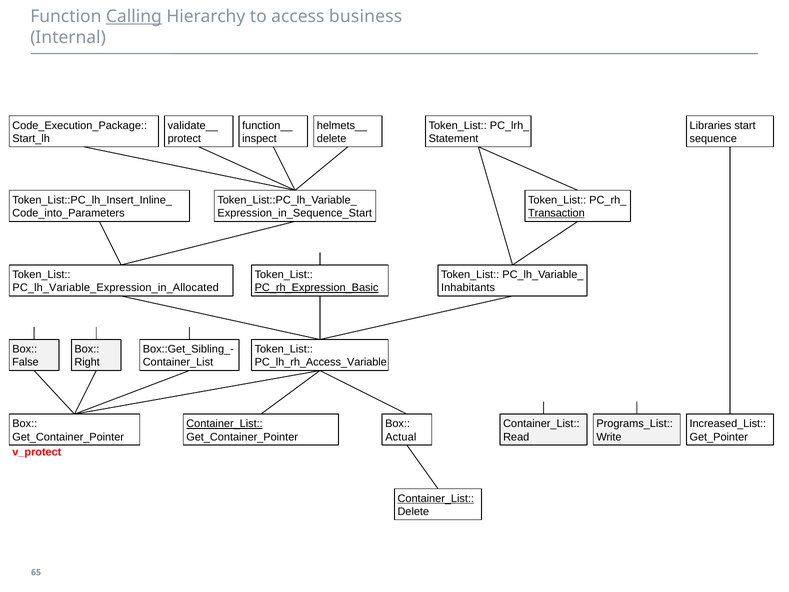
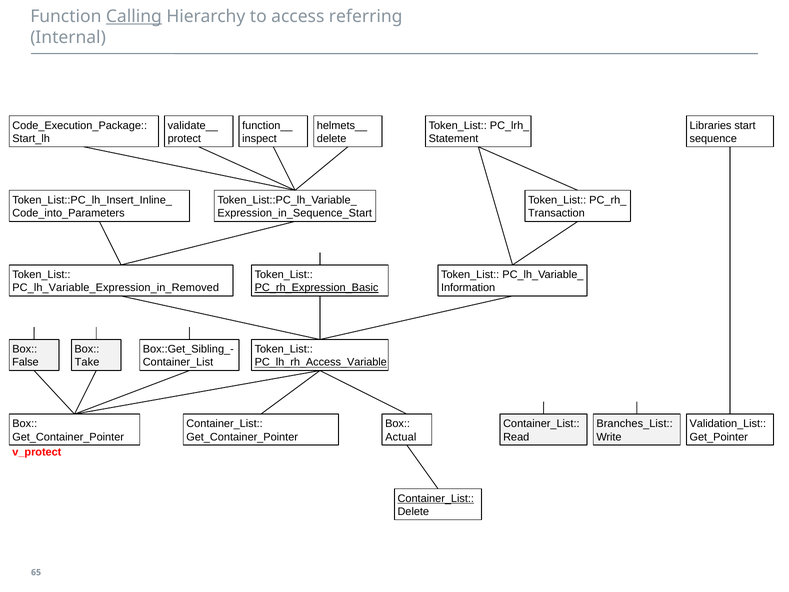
business: business -> referring (366, 16)
Transaction underline: present -> none (556, 213)
PC_lh_Variable_Expression_in_Allocated: PC_lh_Variable_Expression_in_Allocated -> PC_lh_Variable_Expression_in_Removed (116, 288)
Inhabitants: Inhabitants -> Information (468, 288)
Right: Right -> Take (87, 362)
PC_lh_rh_Access_Variable underline: none -> present (321, 362)
Container_List underline: present -> none (225, 424)
Programs_List: Programs_List -> Branches_List (635, 424)
Increased_List: Increased_List -> Validation_List (728, 424)
